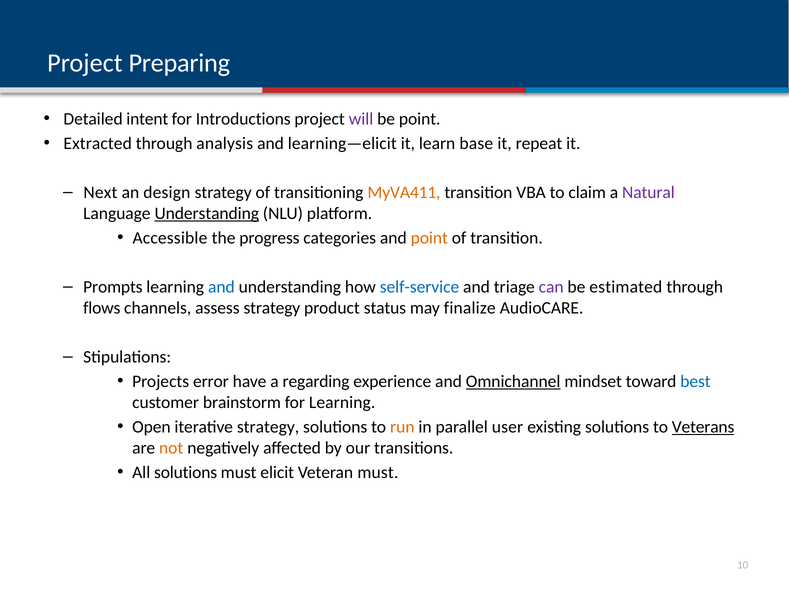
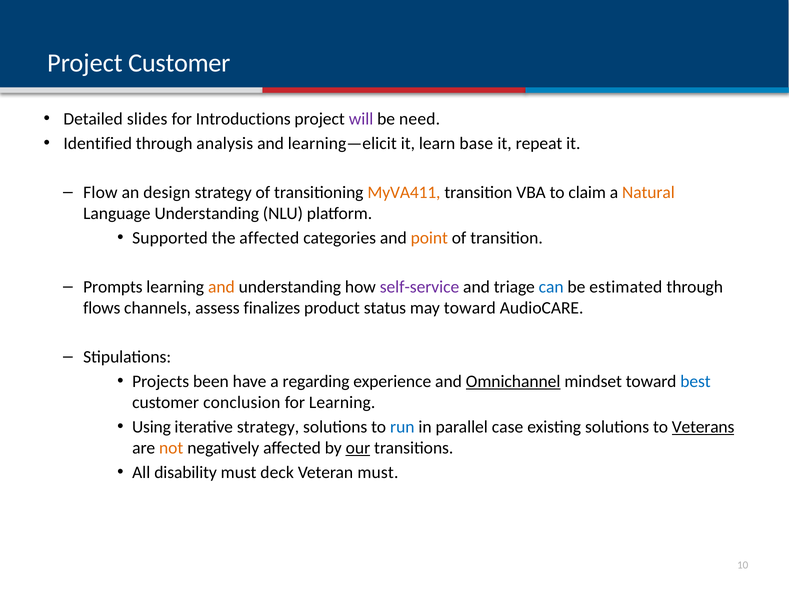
Project Preparing: Preparing -> Customer (179, 63)
intent: intent -> slides (147, 119)
be point: point -> need (420, 119)
Extracted: Extracted -> Identified (98, 143)
Next: Next -> Flow (100, 192)
Natural colour: purple -> orange (648, 192)
Understanding underline: present -> none (207, 213)
Accessible: Accessible -> Supported (170, 238)
the progress: progress -> affected (269, 238)
and colour: blue -> orange (221, 287)
self-service colour: blue -> purple (420, 287)
can colour: purple -> blue (551, 287)
assess strategy: strategy -> finalizes (272, 308)
may finalize: finalize -> toward (470, 308)
error: error -> been (211, 381)
brainstorm: brainstorm -> conclusion (242, 402)
Open: Open -> Using (151, 427)
run colour: orange -> blue (402, 427)
user: user -> case (508, 427)
our underline: none -> present (358, 448)
All solutions: solutions -> disability (186, 472)
elicit: elicit -> deck (277, 472)
